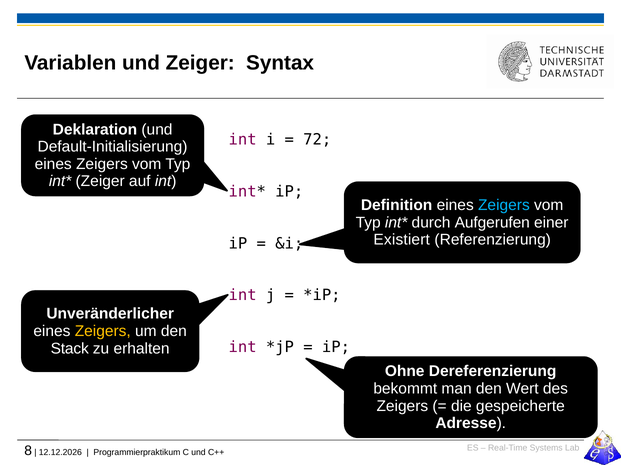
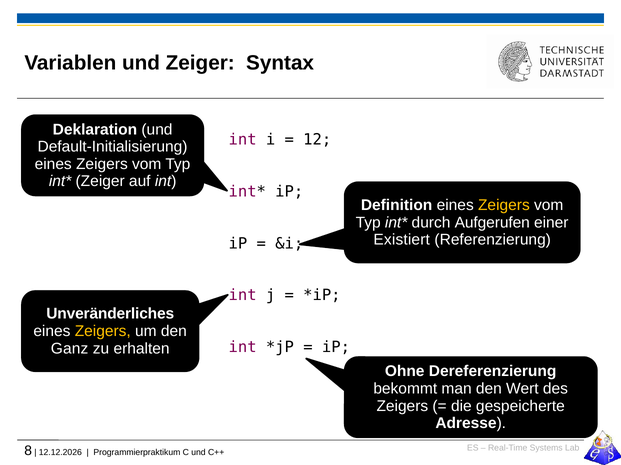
72: 72 -> 12 (317, 140)
Zeigers colour: light blue -> yellow (504, 205)
Unveränderlicher: Unveränderlicher -> Unveränderliches (110, 314)
Stack: Stack -> Ganz (70, 349)
